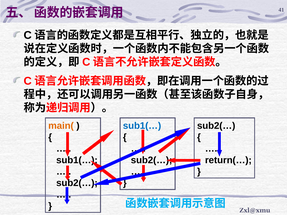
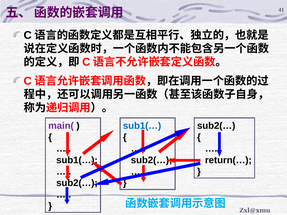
main( colour: orange -> purple (61, 126)
